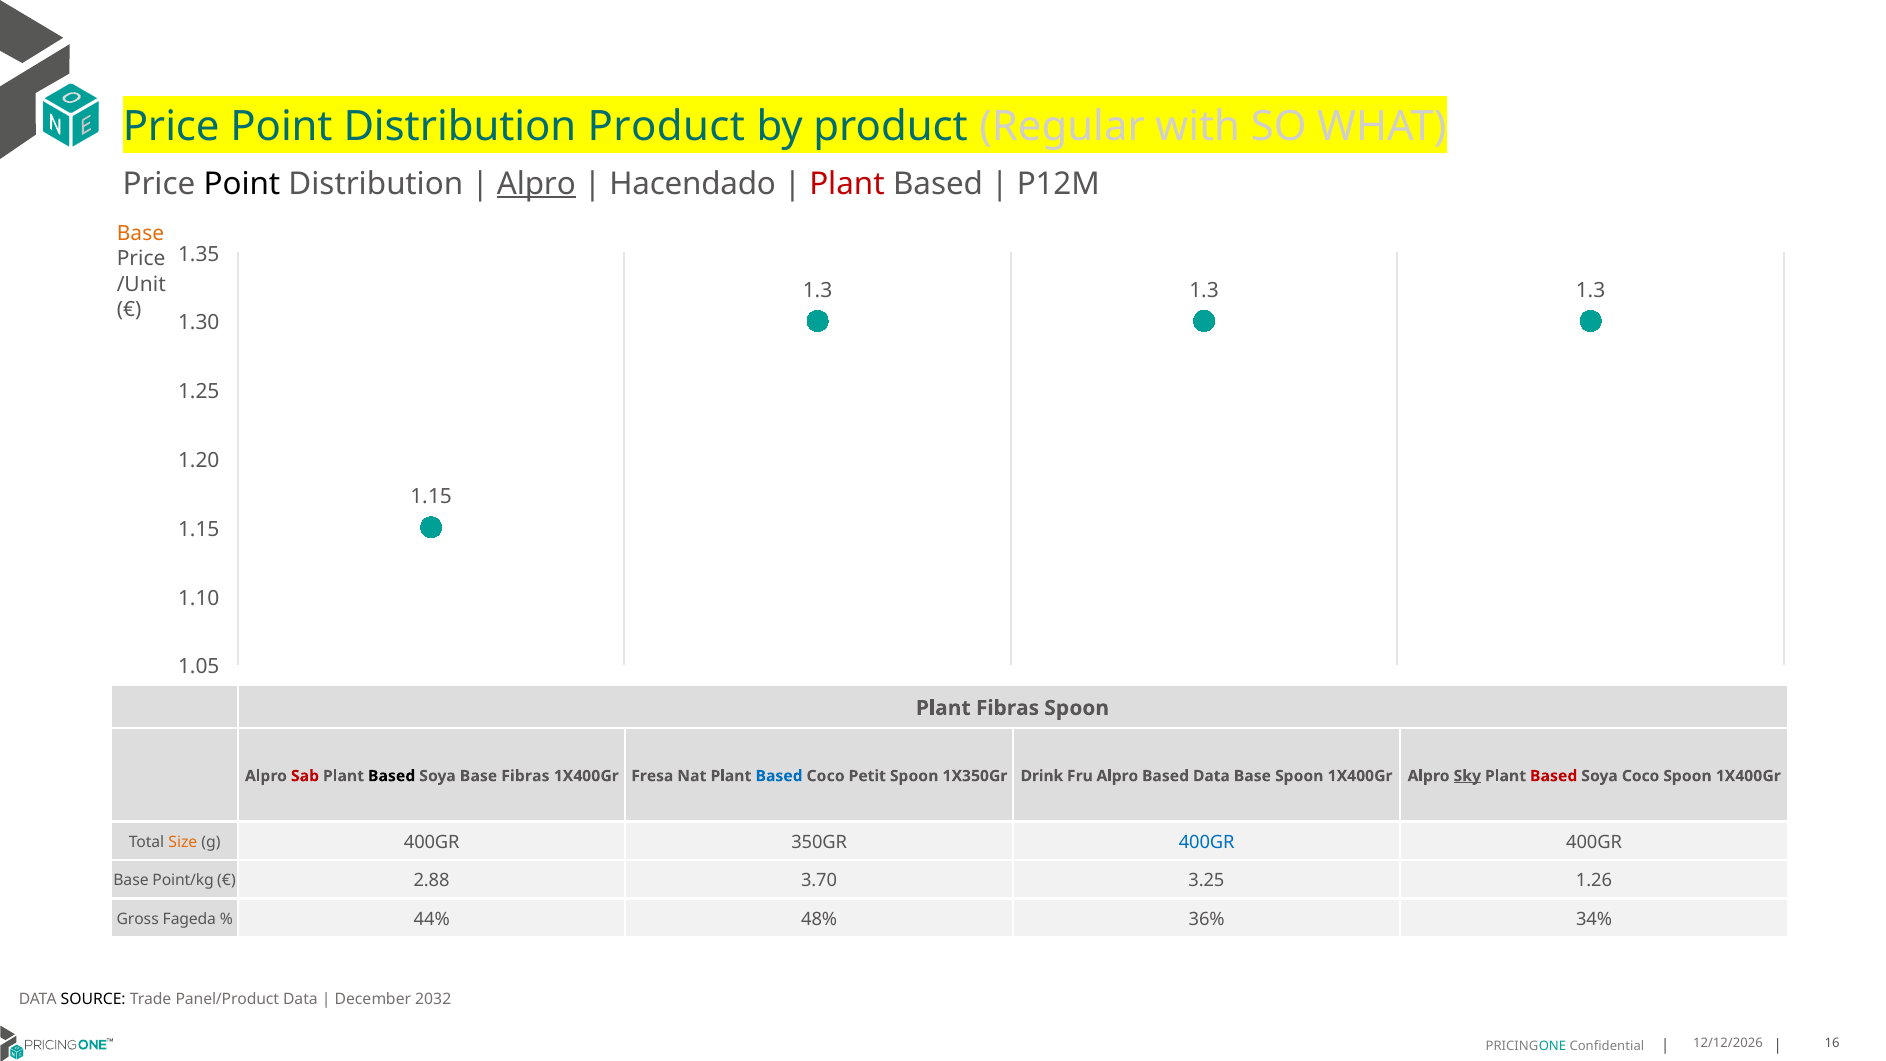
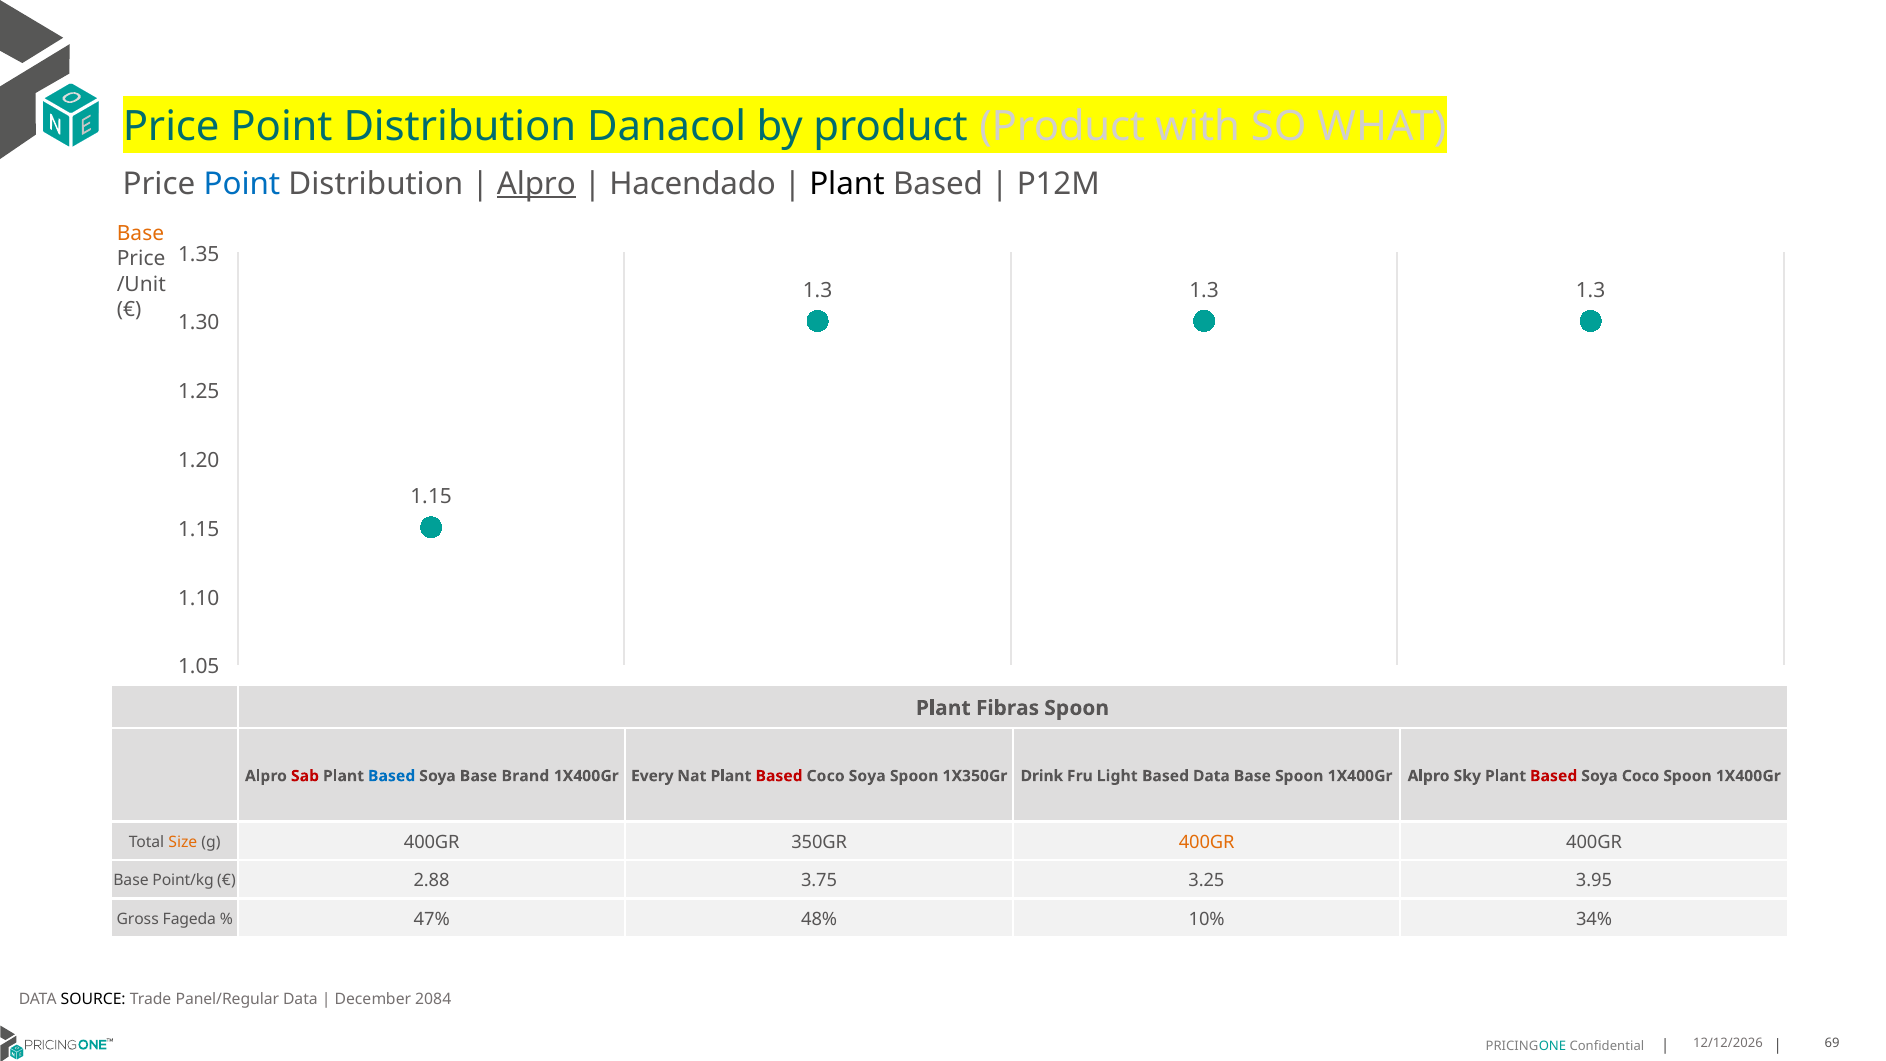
Distribution Product: Product -> Danacol (667, 127)
product Regular: Regular -> Product (1062, 127)
Point colour: black -> blue (242, 184)
Plant colour: red -> black (847, 184)
Based colour: black -> blue (392, 776)
Base Fibras: Fibras -> Brand (525, 776)
Fresa: Fresa -> Every (652, 776)
Based colour: blue -> red (779, 776)
Coco Petit: Petit -> Soya (867, 776)
Fru Alpro: Alpro -> Light (1117, 776)
Sky underline: present -> none (1467, 776)
400GR colour: blue -> orange (1207, 842)
3.70: 3.70 -> 3.75 (819, 881)
1.26: 1.26 -> 3.95 (1594, 881)
44%: 44% -> 47% (432, 919)
36%: 36% -> 10% (1207, 919)
Panel/Product: Panel/Product -> Panel/Regular (227, 999)
2032: 2032 -> 2084 (433, 999)
16: 16 -> 69 (1832, 1043)
